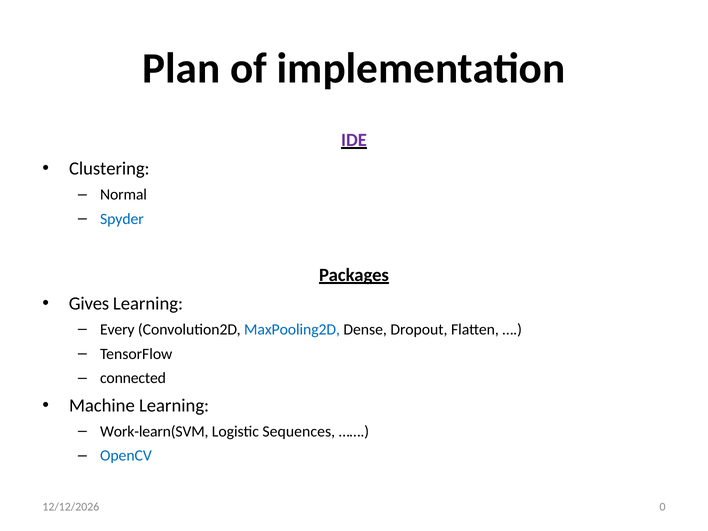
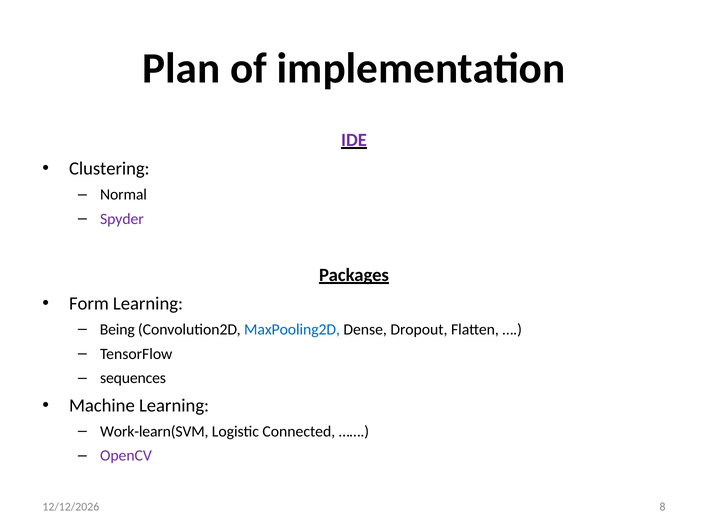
Spyder colour: blue -> purple (122, 219)
Gives: Gives -> Form (89, 304)
Every: Every -> Being (117, 330)
connected: connected -> sequences (133, 378)
Sequences: Sequences -> Connected (299, 431)
OpenCV colour: blue -> purple (126, 456)
0: 0 -> 8 (663, 507)
